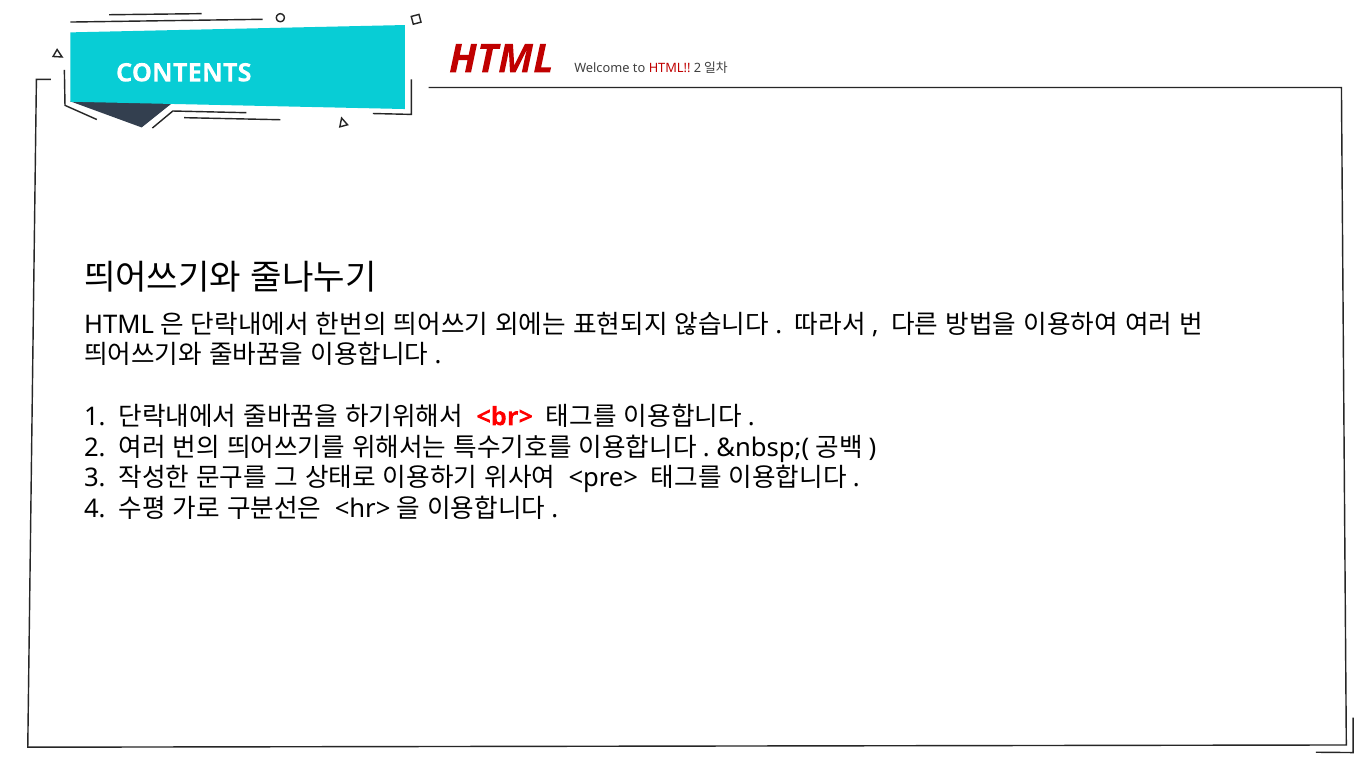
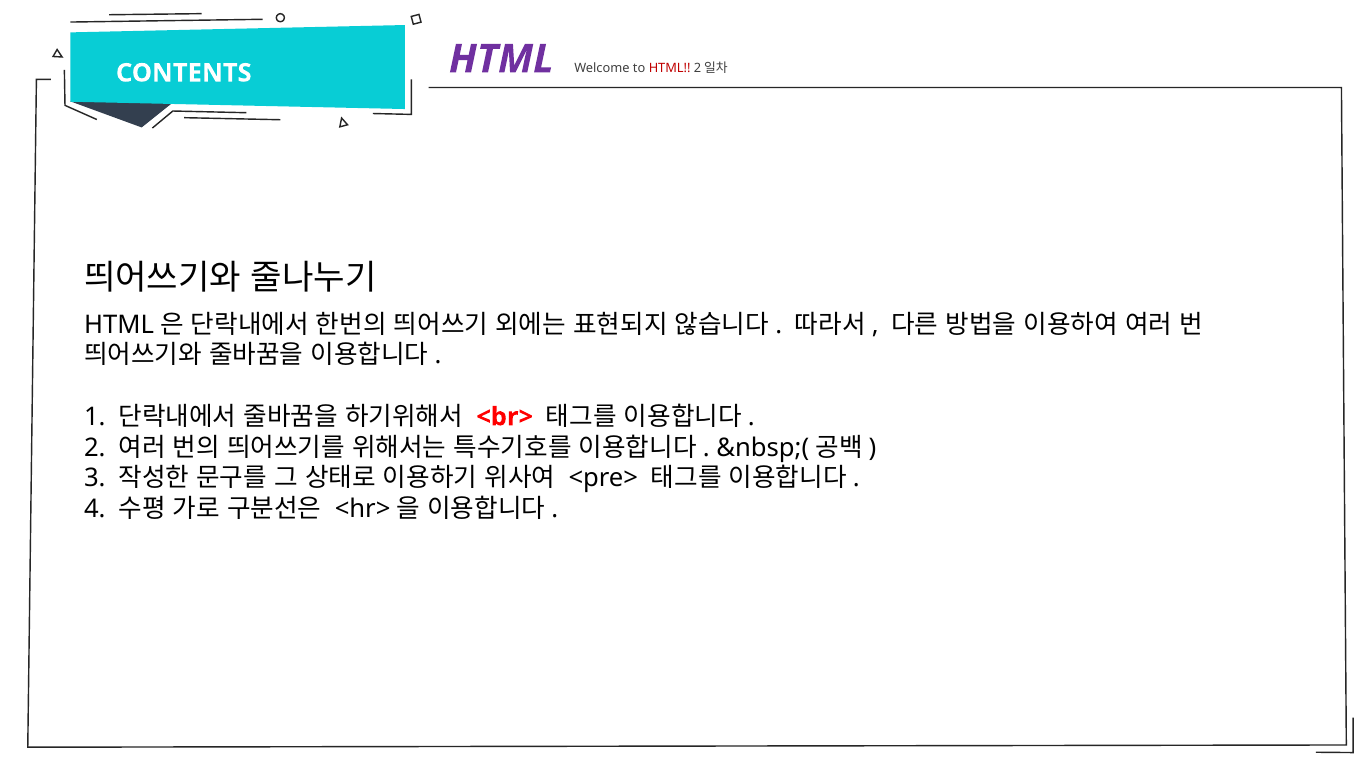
HTML colour: red -> purple (501, 59)
